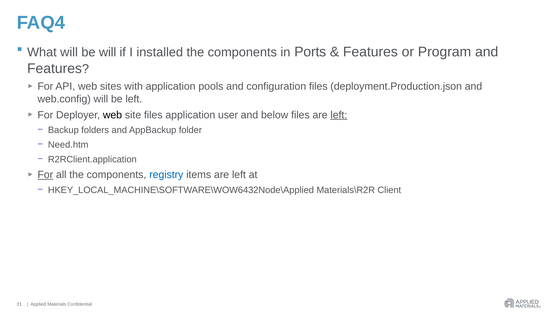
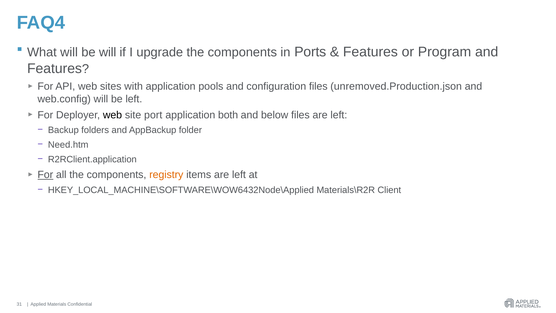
installed: installed -> upgrade (160, 52)
deployment.Production.json: deployment.Production.json -> unremoved.Production.json (396, 86)
site files: files -> port (153, 115)
user: user -> both (228, 115)
left underline: present -> none (339, 115)
registry colour: blue -> orange (166, 175)
